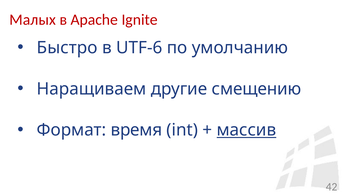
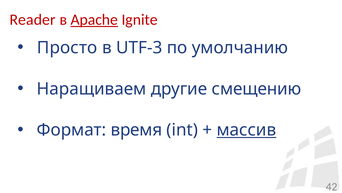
Малых: Малых -> Reader (33, 20)
Apache underline: none -> present (94, 20)
Быстро: Быстро -> Просто (67, 48)
UTF-6: UTF-6 -> UTF-3 (139, 48)
